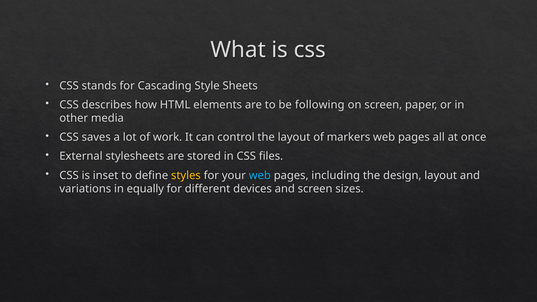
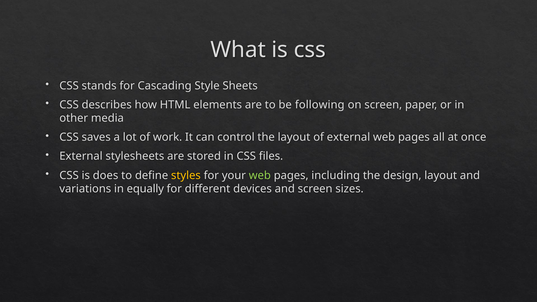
of markers: markers -> external (348, 137)
inset: inset -> does (106, 175)
web colour: light blue -> light green (260, 175)
